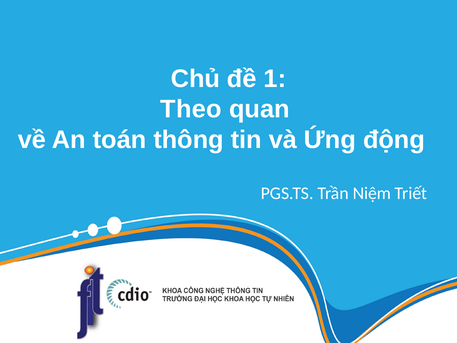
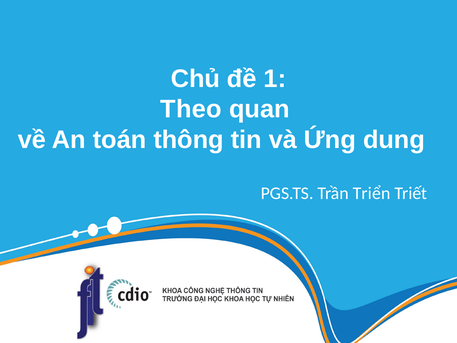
động: động -> dung (394, 140)
Niệm: Niệm -> Triển (372, 193)
